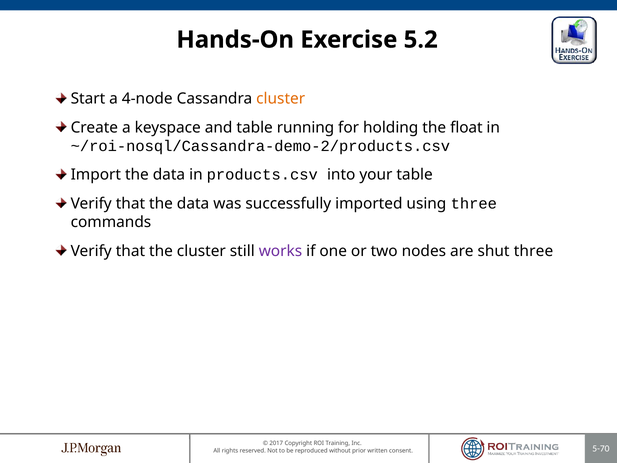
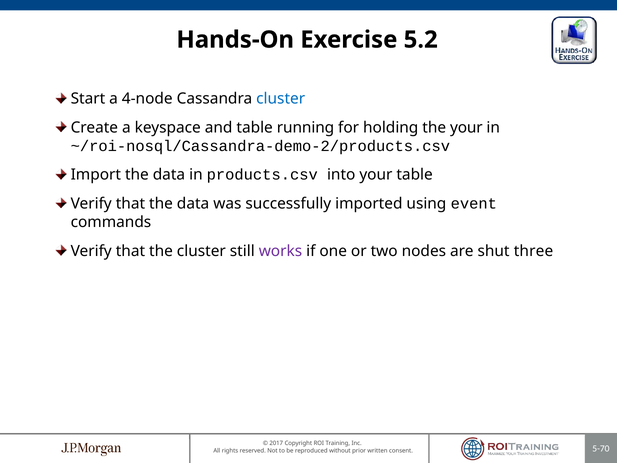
cluster colour: orange -> blue (281, 99)
the float: float -> your (466, 127)
using three: three -> event (474, 203)
